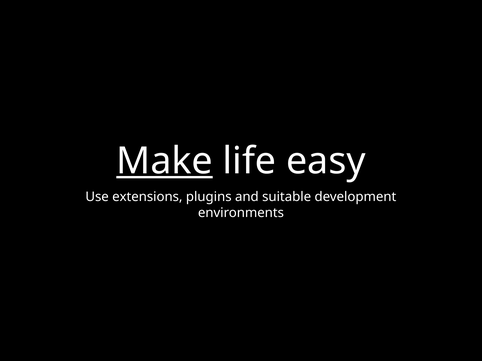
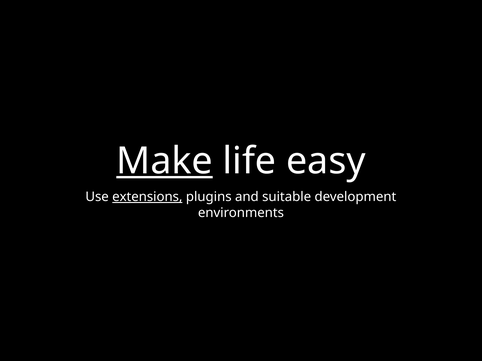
extensions underline: none -> present (147, 197)
